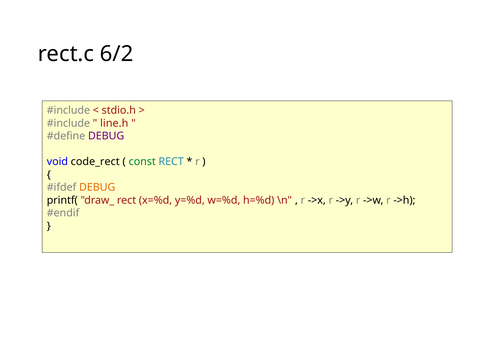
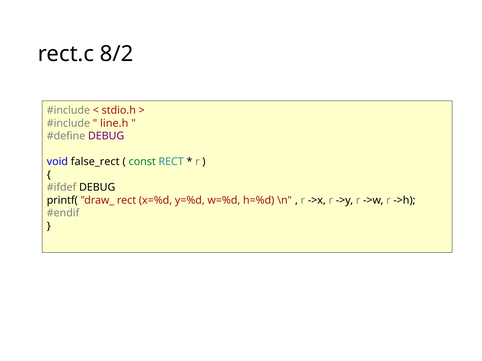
6/2: 6/2 -> 8/2 (117, 54)
code_rect: code_rect -> false_rect (95, 162)
DEBUG colour: orange -> black (97, 188)
